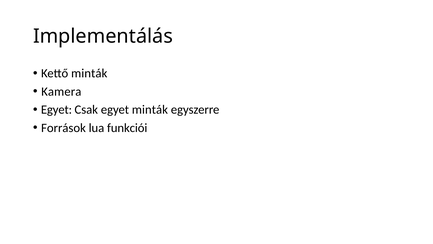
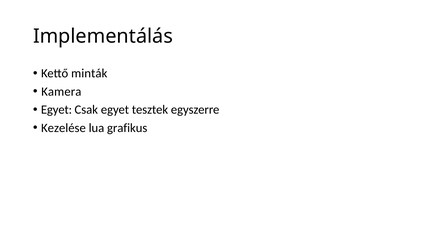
egyet minták: minták -> tesztek (150, 110)
Források: Források -> Kezelése (63, 128)
funkciói: funkciói -> grafikus (127, 128)
